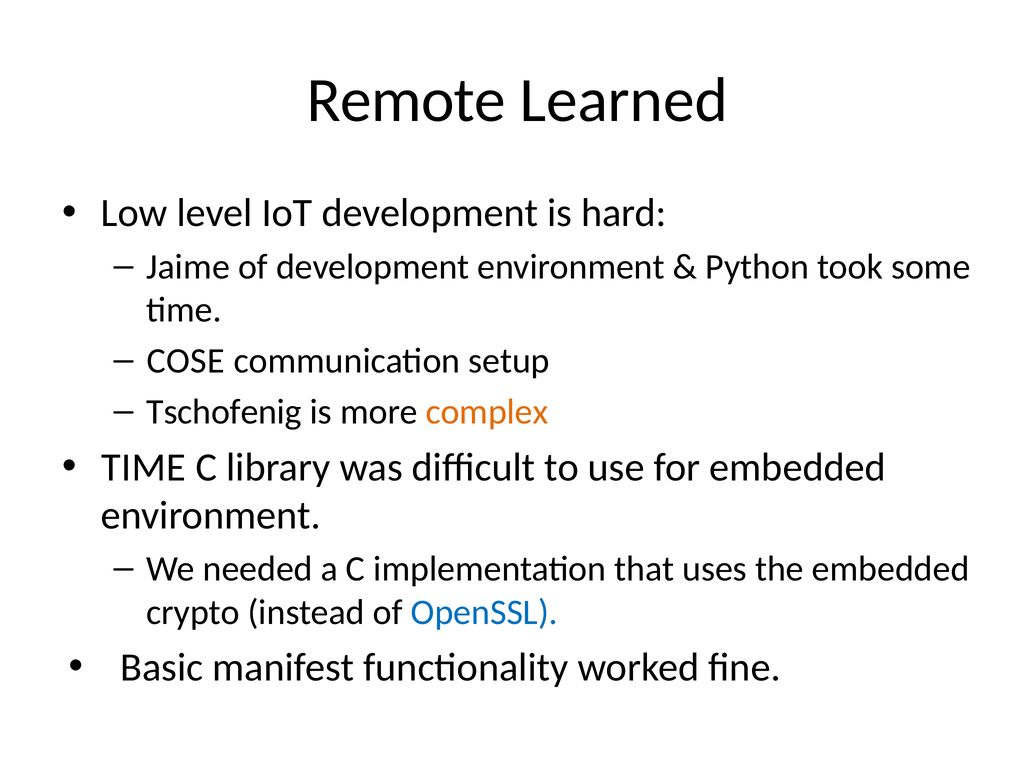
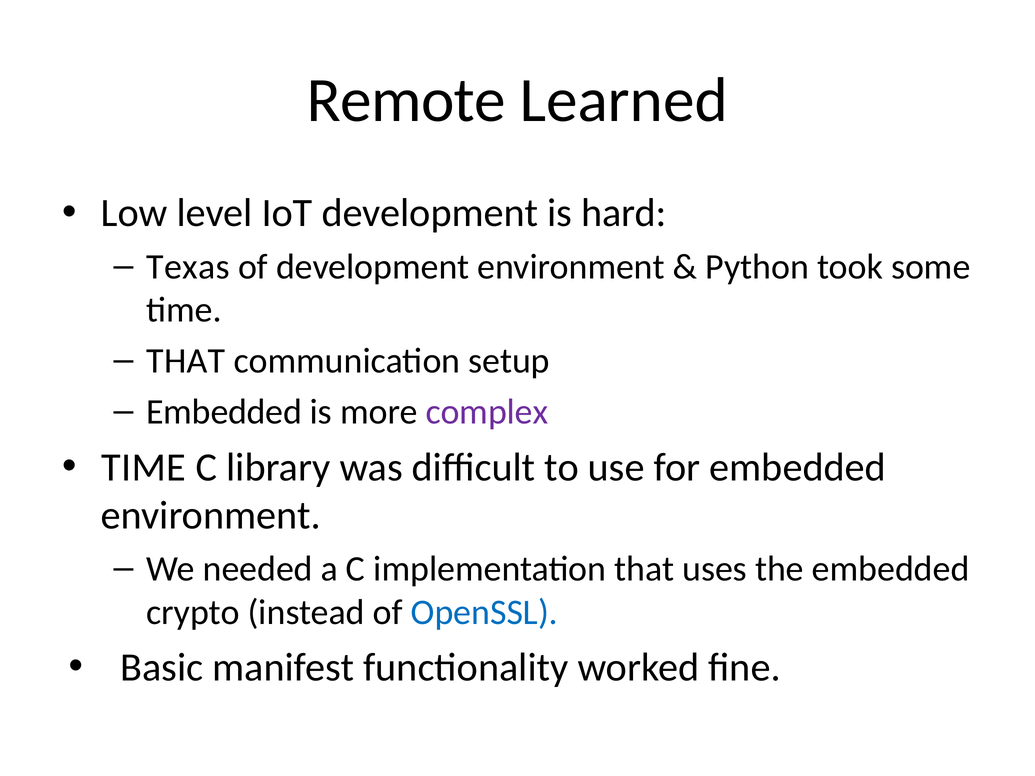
Jaime: Jaime -> Texas (188, 267)
COSE: COSE -> THAT (186, 361)
Tschofenig: Tschofenig -> Embedded (224, 412)
complex colour: orange -> purple (487, 412)
